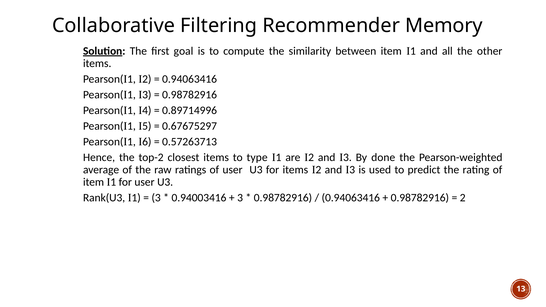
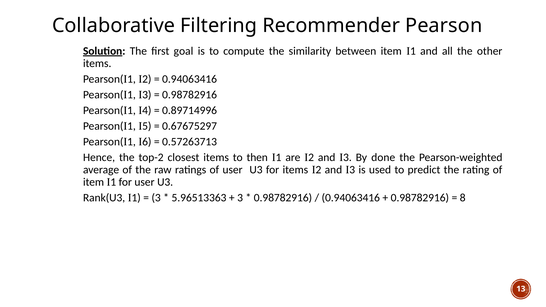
Memory: Memory -> Pearson (444, 26)
type: type -> then (257, 158)
0.94003416: 0.94003416 -> 5.96513363 (199, 198)
2: 2 -> 8 (463, 198)
